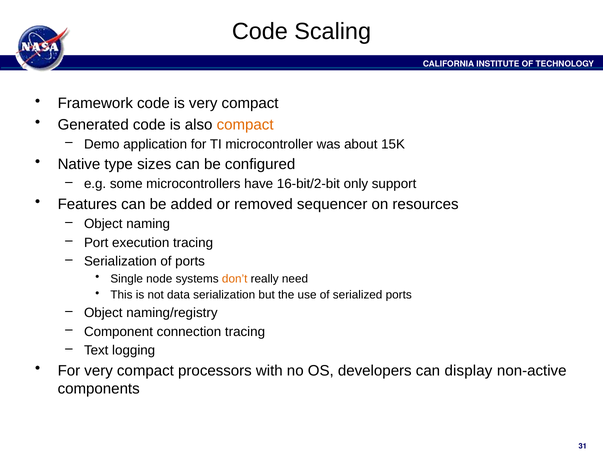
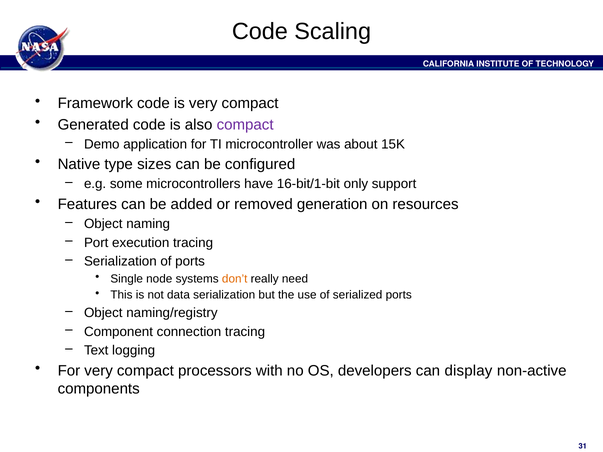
compact colour: orange -> purple (245, 125)
16-bit/2-bit: 16-bit/2-bit -> 16-bit/1-bit (308, 184)
sequencer: sequencer -> generation (332, 204)
